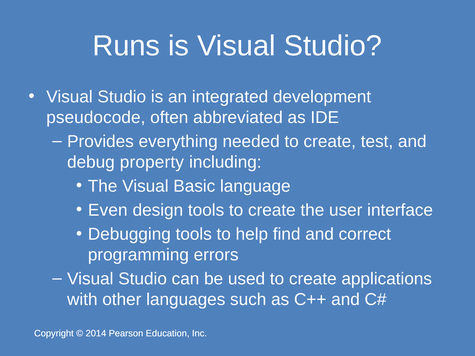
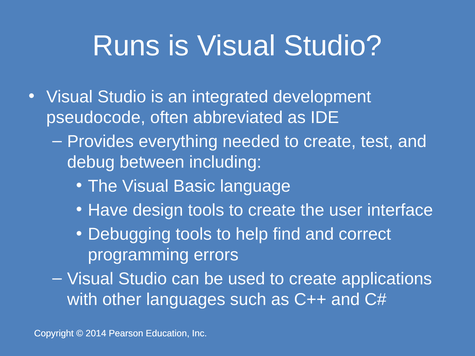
property: property -> between (152, 162)
Even: Even -> Have (108, 210)
